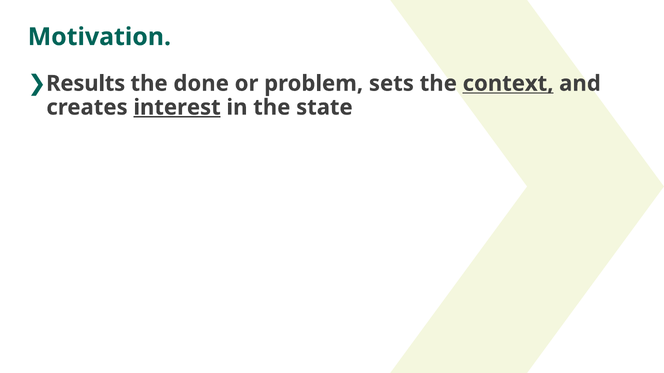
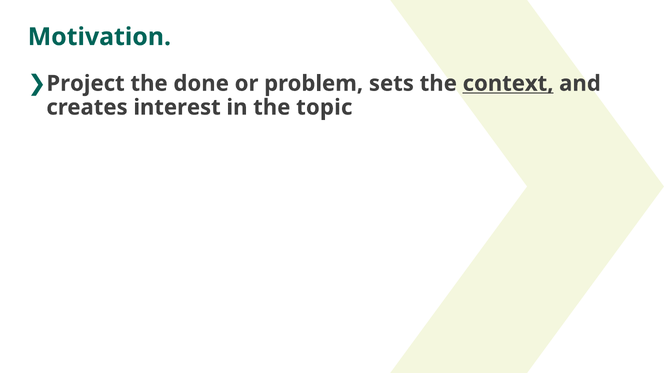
Results: Results -> Project (86, 84)
interest underline: present -> none (177, 107)
state: state -> topic (324, 107)
